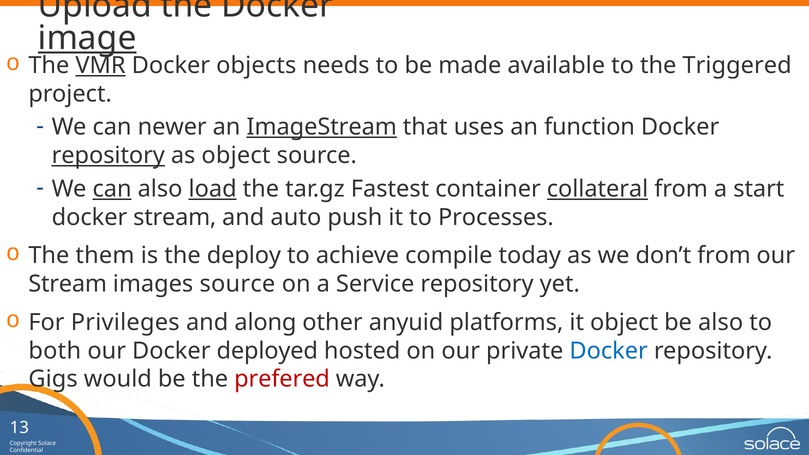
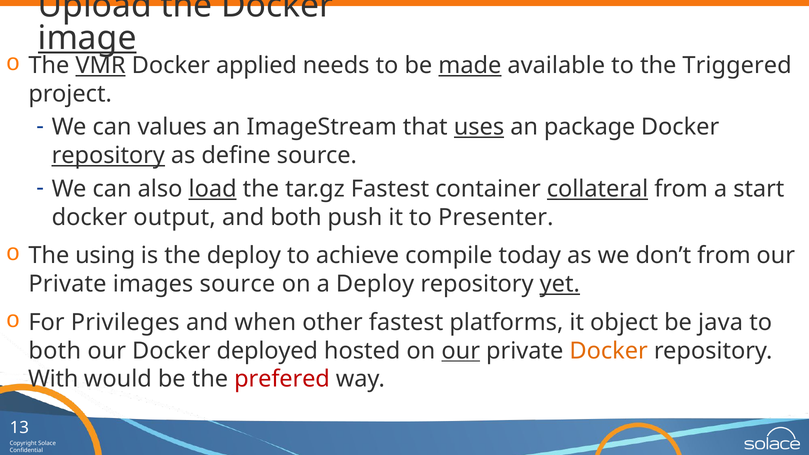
objects: objects -> applied (256, 65)
made underline: none -> present (470, 65)
newer: newer -> values (172, 127)
ImageStream underline: present -> none (322, 127)
uses underline: none -> present (479, 127)
function: function -> package (590, 127)
as object: object -> define (236, 156)
can underline: present -> none (112, 189)
docker stream: stream -> output (175, 217)
and auto: auto -> both (296, 217)
Processes: Processes -> Presenter (496, 217)
them: them -> using (105, 256)
Stream: Stream -> Private (67, 284)
a Service: Service -> Deploy (375, 284)
yet underline: none -> present (560, 284)
along: along -> when (265, 323)
other anyuid: anyuid -> fastest (406, 323)
be also: also -> java (721, 323)
our underline: none -> present (461, 351)
Docker colour: blue -> orange (609, 351)
Gigs: Gigs -> With (53, 379)
